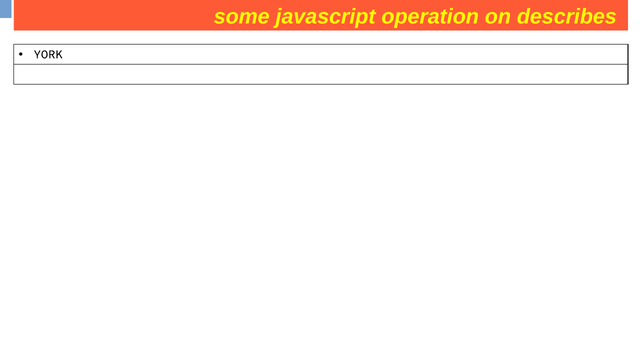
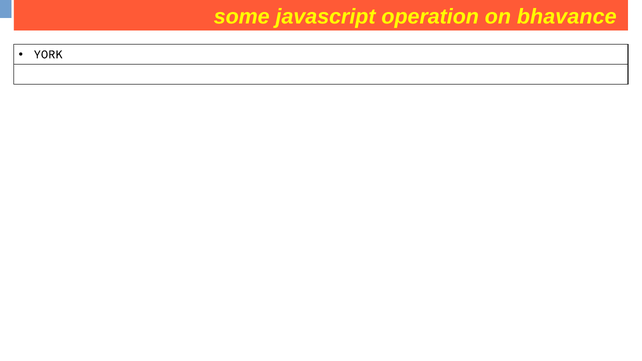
describes: describes -> bhavance (567, 17)
